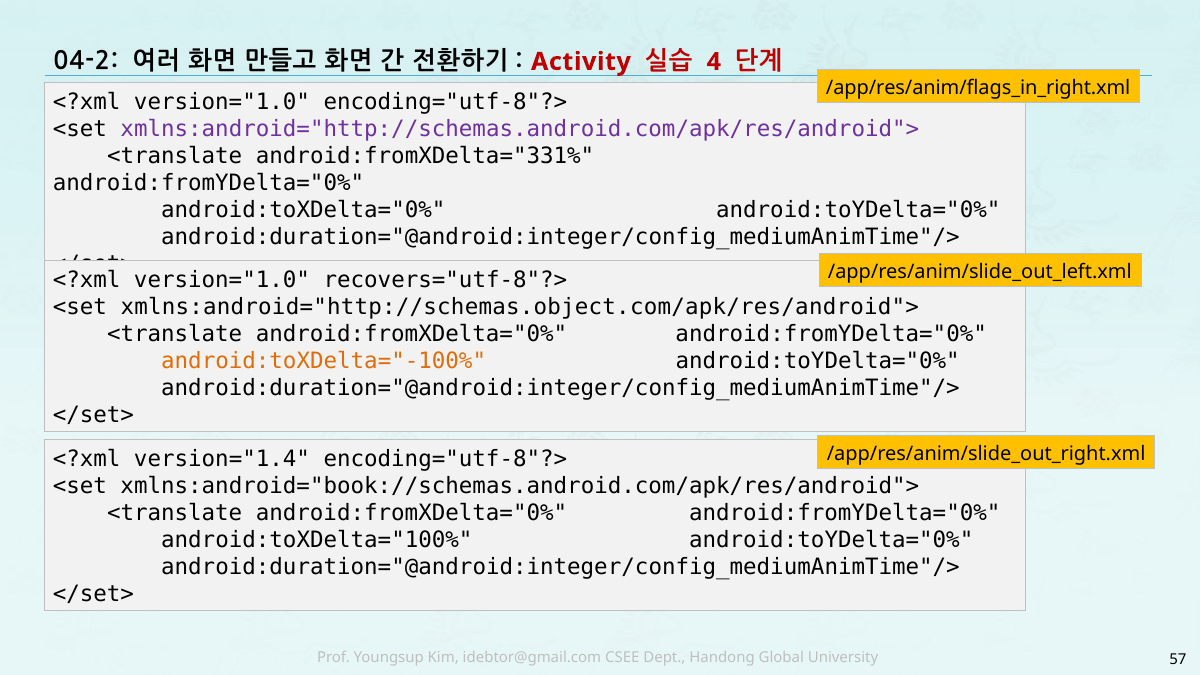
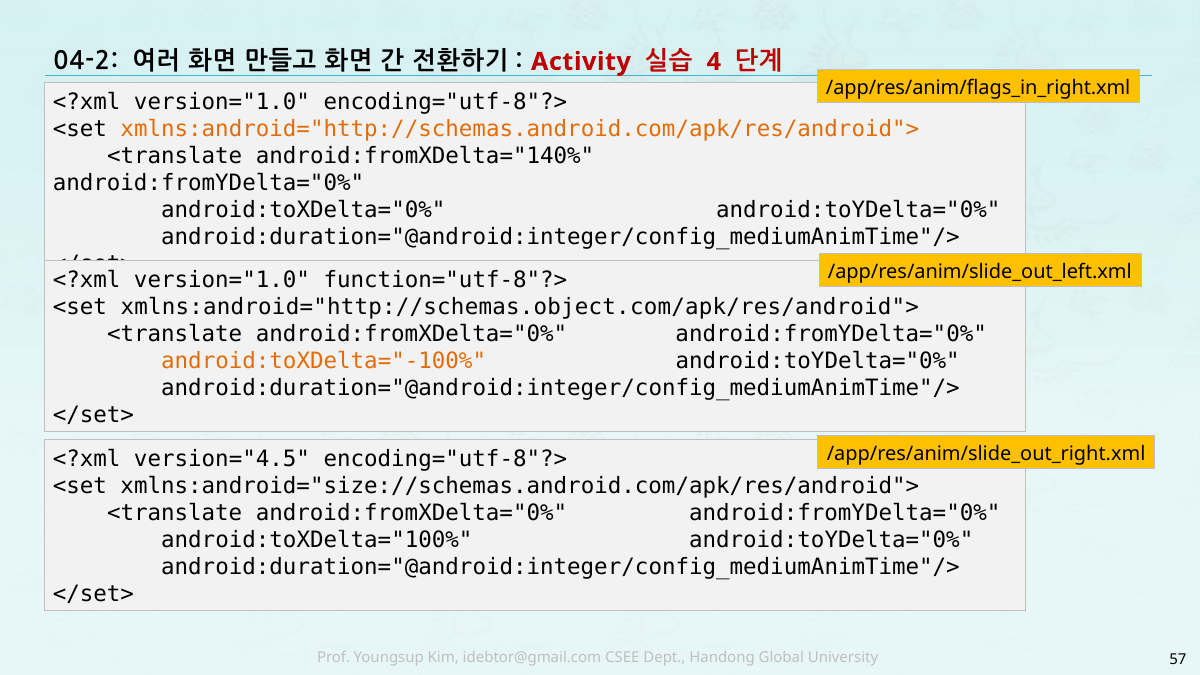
xmlns:android="http://schemas.android.com/apk/res/android"> colour: purple -> orange (520, 129)
android:fromXDelta="331%: android:fromXDelta="331% -> android:fromXDelta="140% (425, 156)
recovers="utf-8"?>: recovers="utf-8"?> -> function="utf-8"?> (445, 280)
version="1.4: version="1.4 -> version="4.5 (222, 459)
xmlns:android="book://schemas.android.com/apk/res/android">: xmlns:android="book://schemas.android.com/apk/res/android"> -> xmlns:android="size://schemas.android.com/apk/res/android"> (520, 486)
